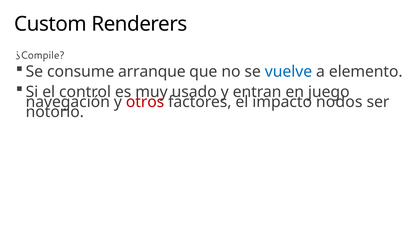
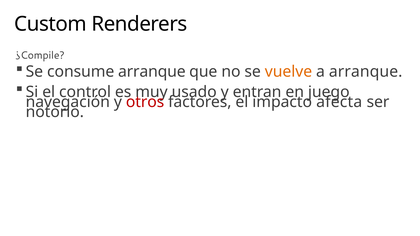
vuelve colour: blue -> orange (288, 72)
a elemento: elemento -> arranque (366, 72)
nodos: nodos -> afecta (339, 102)
